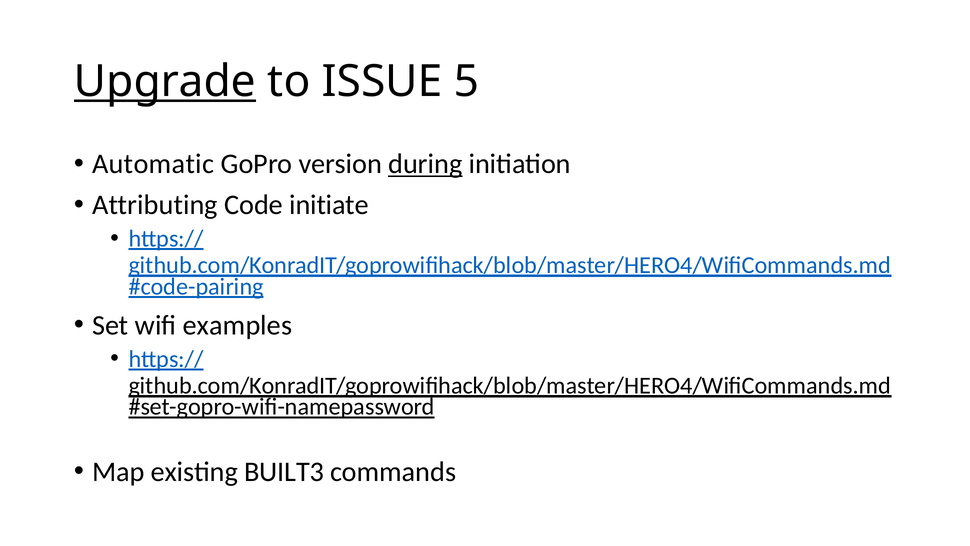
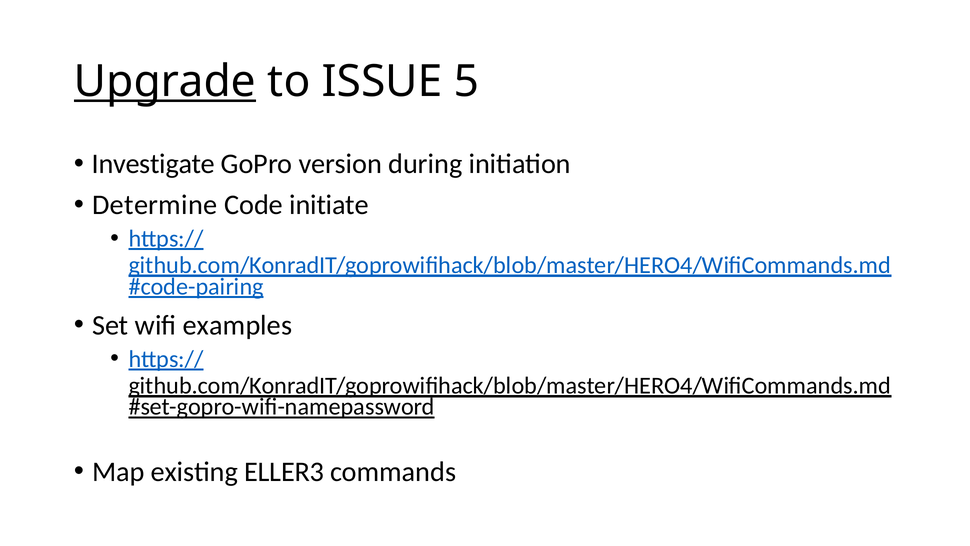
Automatic: Automatic -> Investigate (153, 164)
during underline: present -> none (425, 164)
Attributing: Attributing -> Determine (155, 205)
BUILT3: BUILT3 -> ELLER3 (284, 471)
